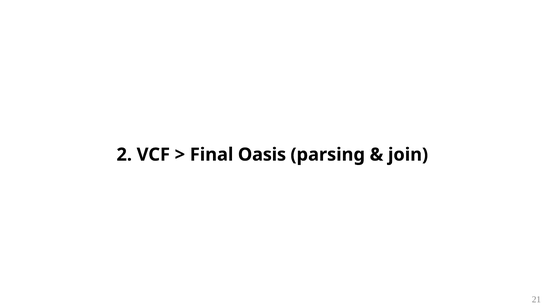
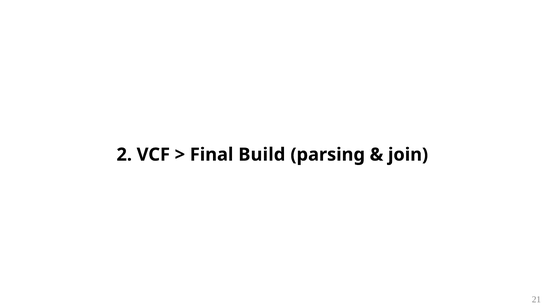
Oasis: Oasis -> Build (262, 154)
